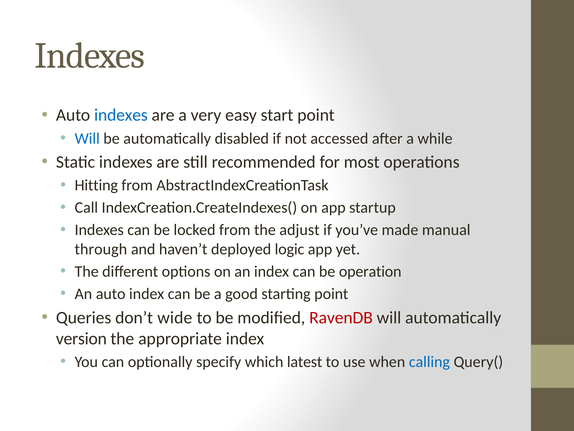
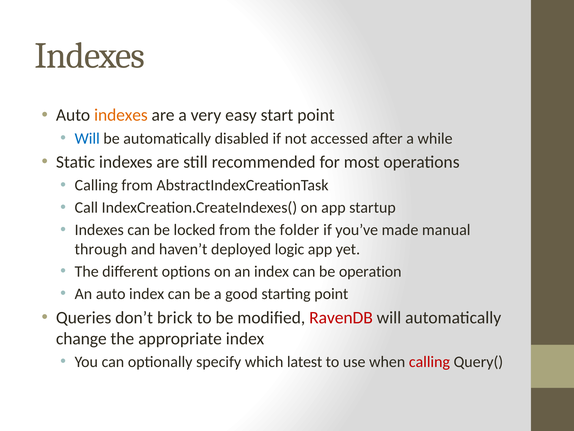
indexes colour: blue -> orange (121, 115)
Hitting: Hitting -> Calling (96, 185)
adjust: adjust -> folder (299, 230)
wide: wide -> brick (175, 317)
version: version -> change (81, 338)
calling colour: blue -> red (429, 361)
